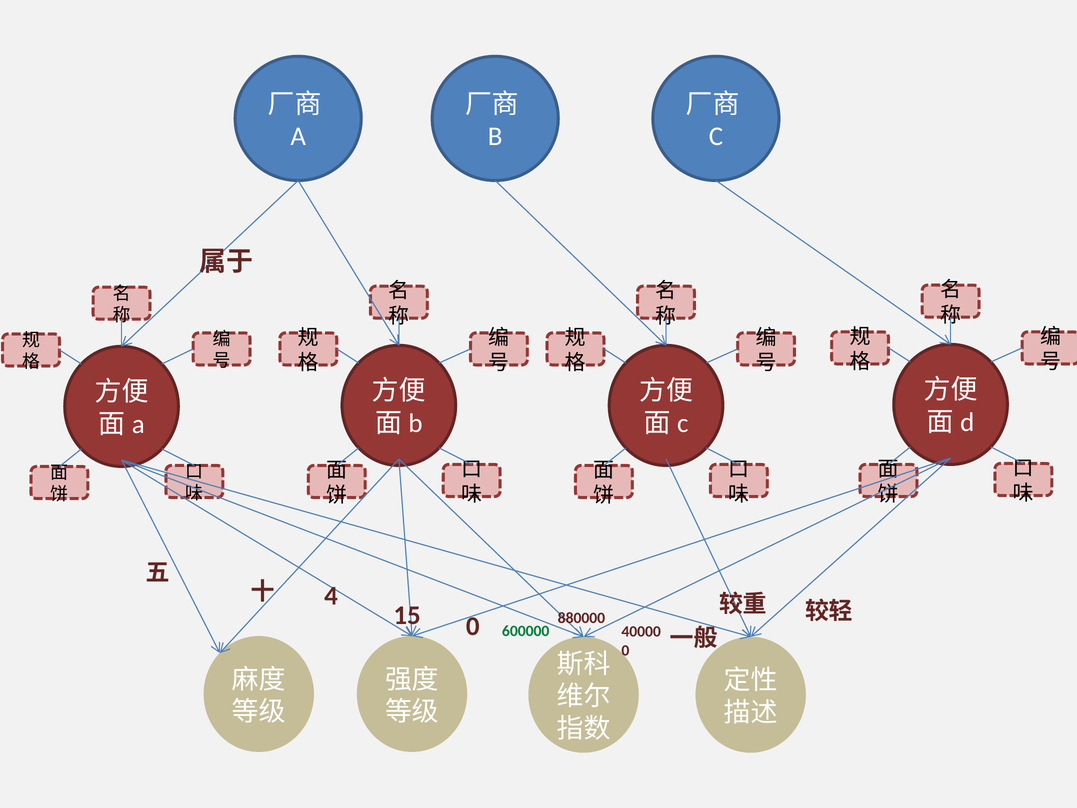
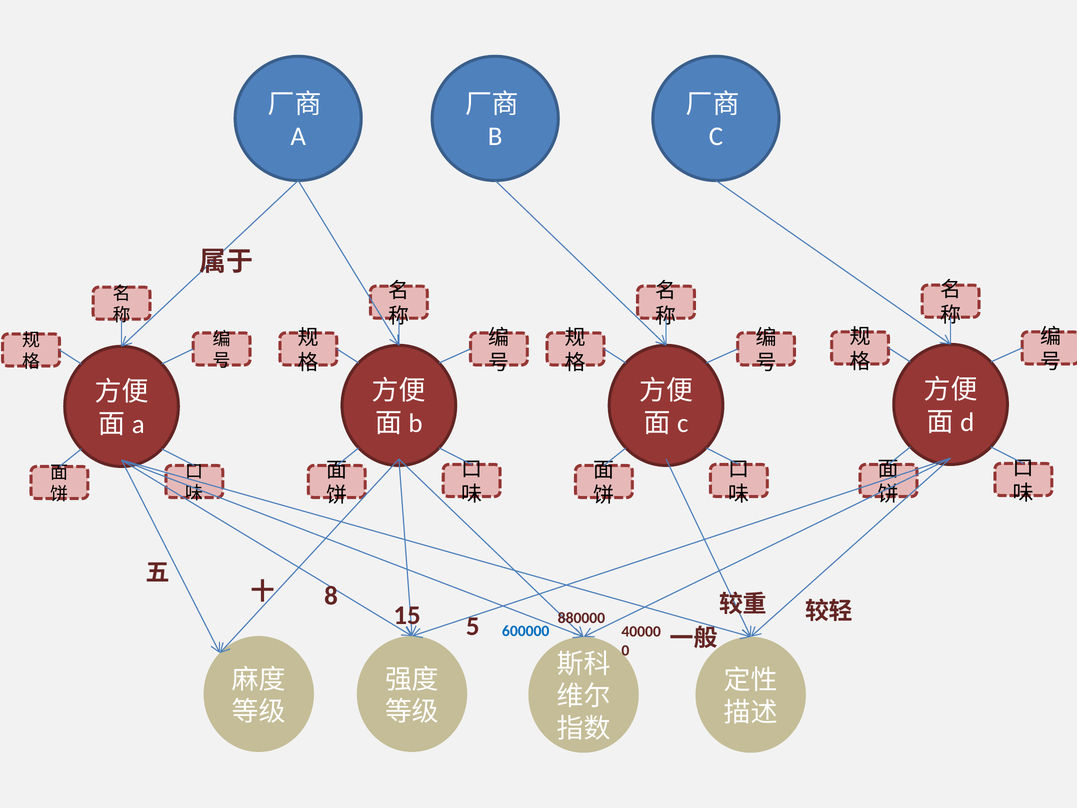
4: 4 -> 8 (331, 596)
15 0: 0 -> 5 (473, 626)
600000 colour: green -> blue (526, 631)
